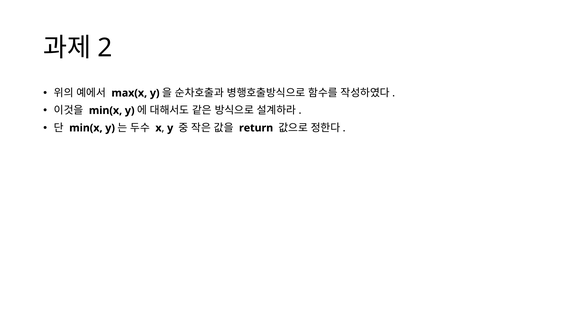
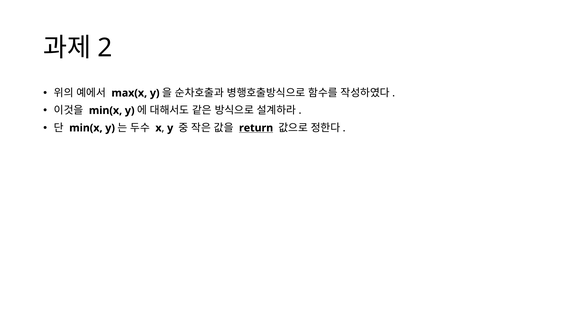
return underline: none -> present (256, 128)
